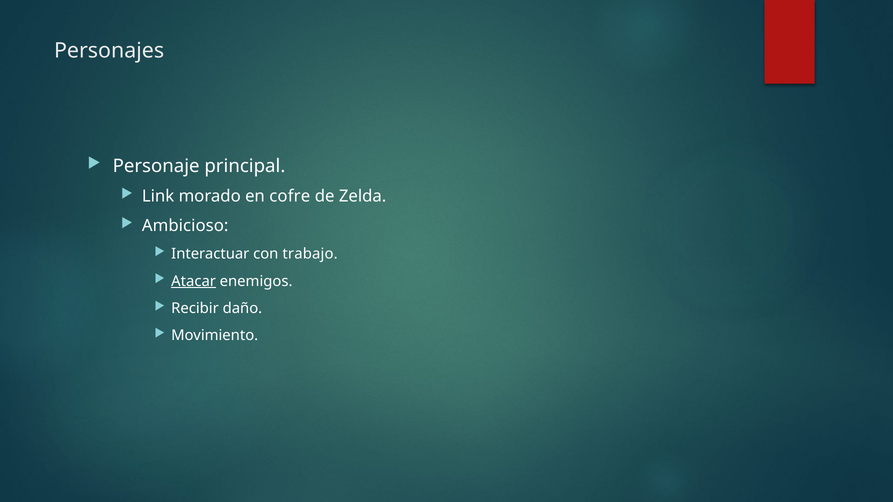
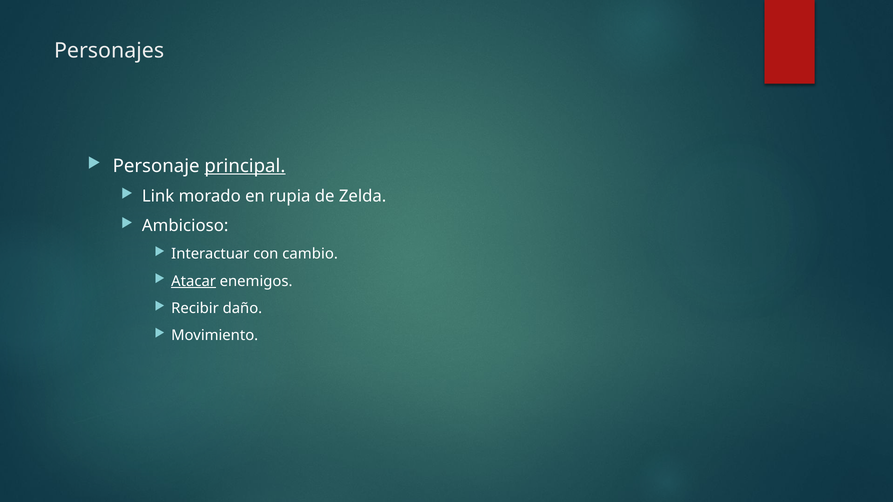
principal underline: none -> present (245, 166)
cofre: cofre -> rupia (290, 197)
trabajo: trabajo -> cambio (310, 254)
